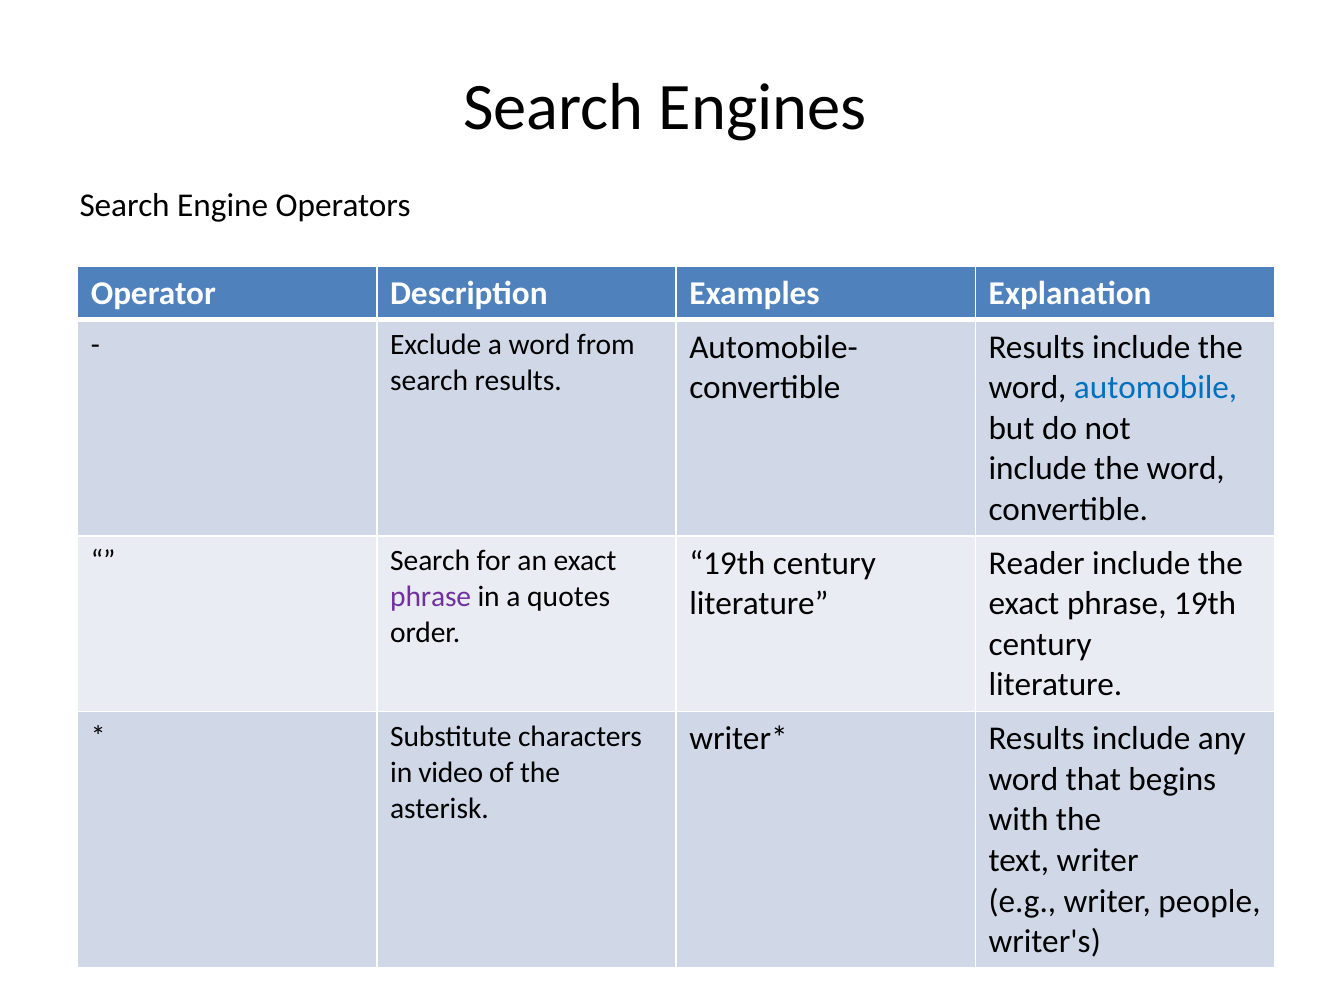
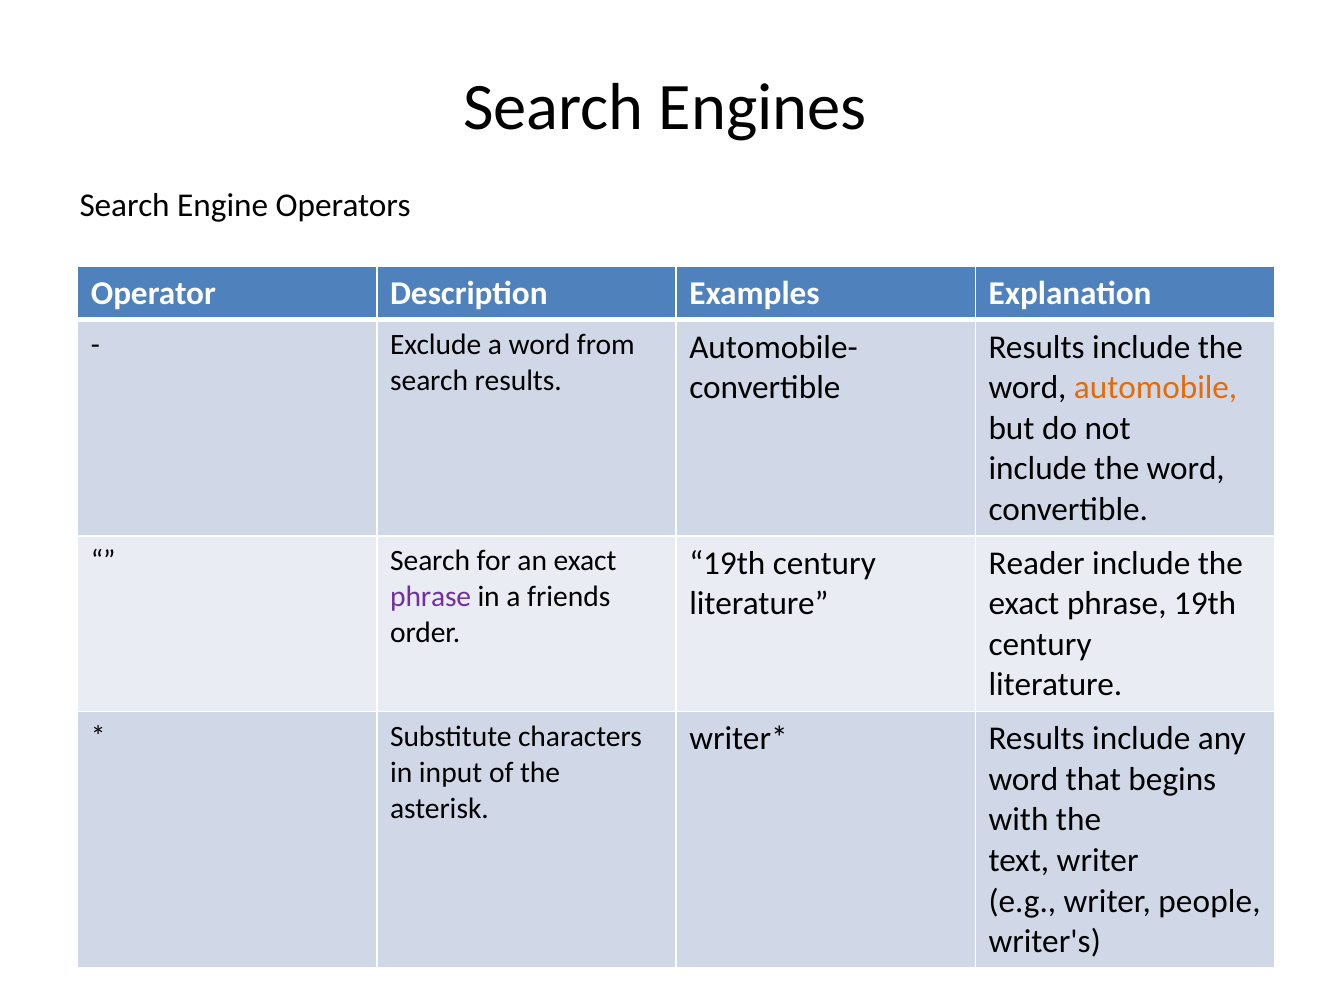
automobile colour: blue -> orange (1156, 388)
quotes: quotes -> friends (569, 597)
video: video -> input (451, 773)
